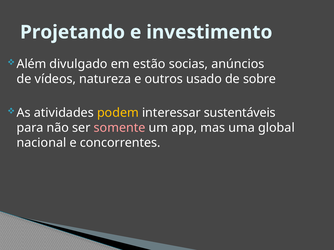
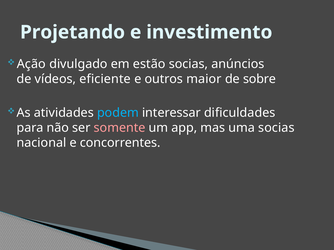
Além: Além -> Ação (31, 64)
natureza: natureza -> eficiente (105, 79)
usado: usado -> maior (204, 79)
podem colour: yellow -> light blue (118, 113)
sustentáveis: sustentáveis -> dificuldades (240, 113)
uma global: global -> socias (276, 128)
